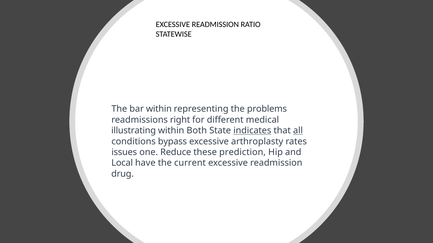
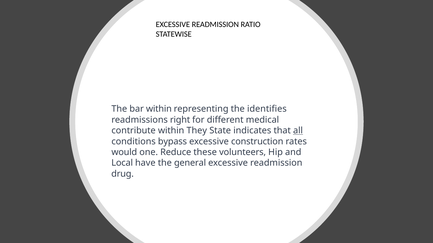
problems: problems -> identifies (267, 109)
illustrating: illustrating -> contribute (134, 131)
Both: Both -> They (197, 131)
indicates underline: present -> none (252, 131)
arthroplasty: arthroplasty -> construction (257, 142)
issues: issues -> would (124, 153)
prediction: prediction -> volunteers (243, 153)
current: current -> general (190, 163)
